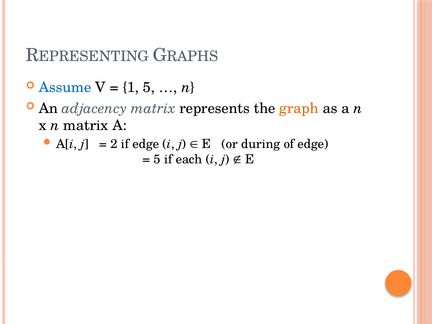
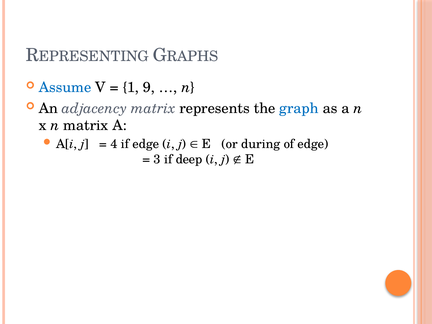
1 5: 5 -> 9 (149, 87)
graph colour: orange -> blue (299, 108)
2: 2 -> 4 (114, 144)
5: 5 -> 3 (157, 159)
each: each -> deep (189, 159)
